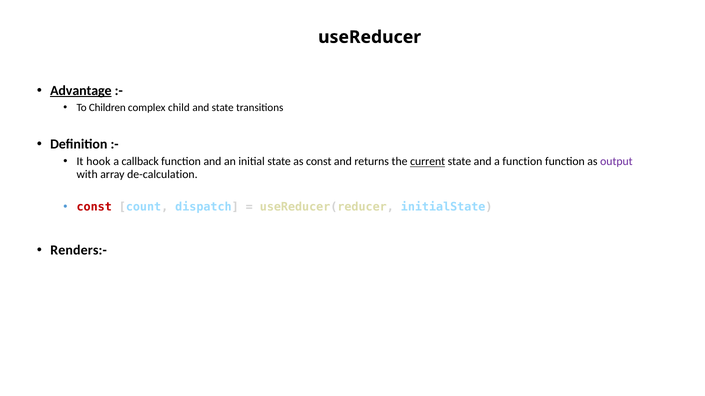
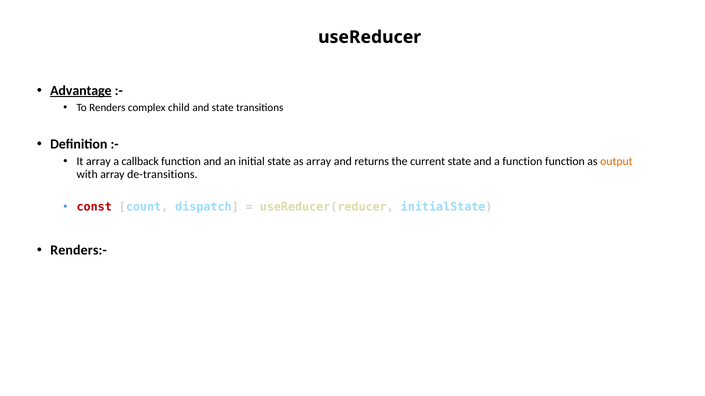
Children: Children -> Renders (107, 108)
It hook: hook -> array (98, 162)
as const: const -> array (319, 162)
current underline: present -> none (428, 162)
output colour: purple -> orange (616, 162)
de-calculation: de-calculation -> de-transitions (162, 174)
